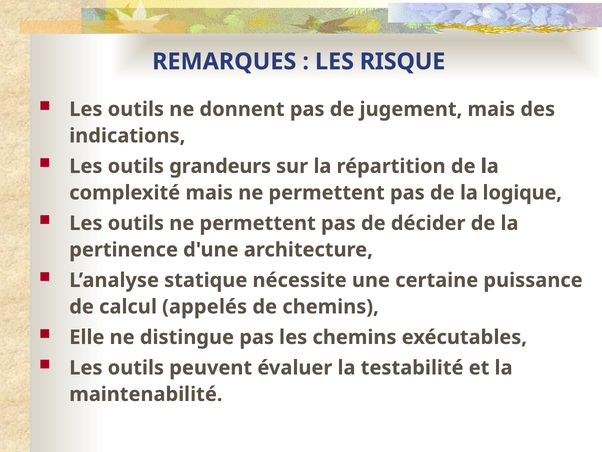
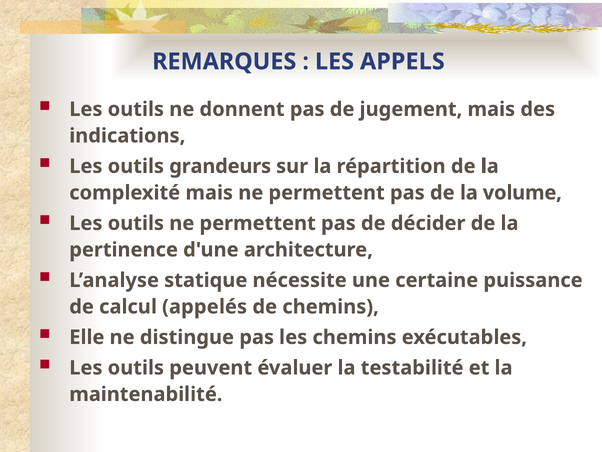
RISQUE: RISQUE -> APPELS (402, 61)
logique: logique -> volume (522, 193)
